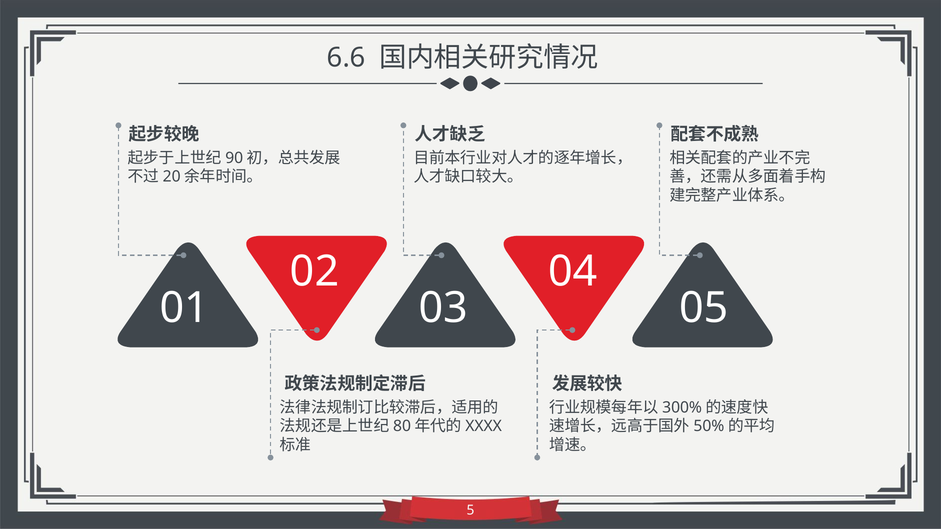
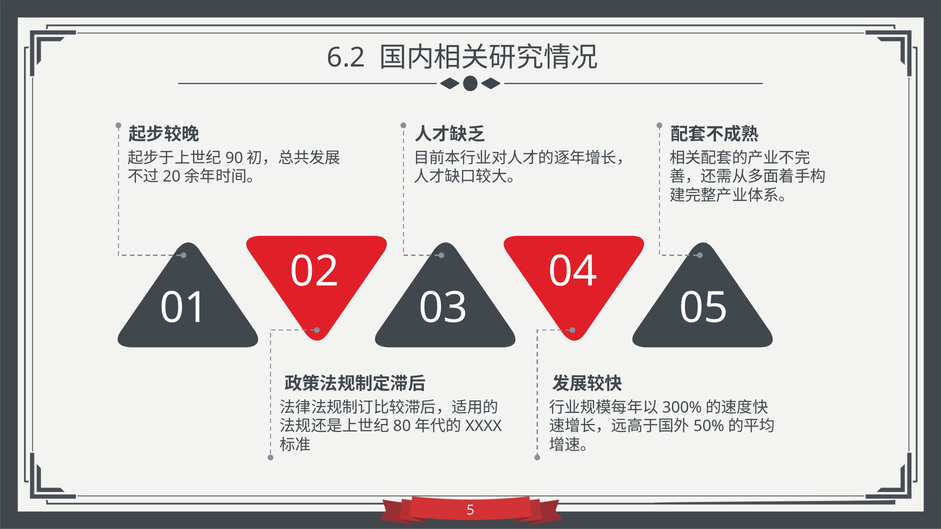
6.6: 6.6 -> 6.2 (346, 58)
